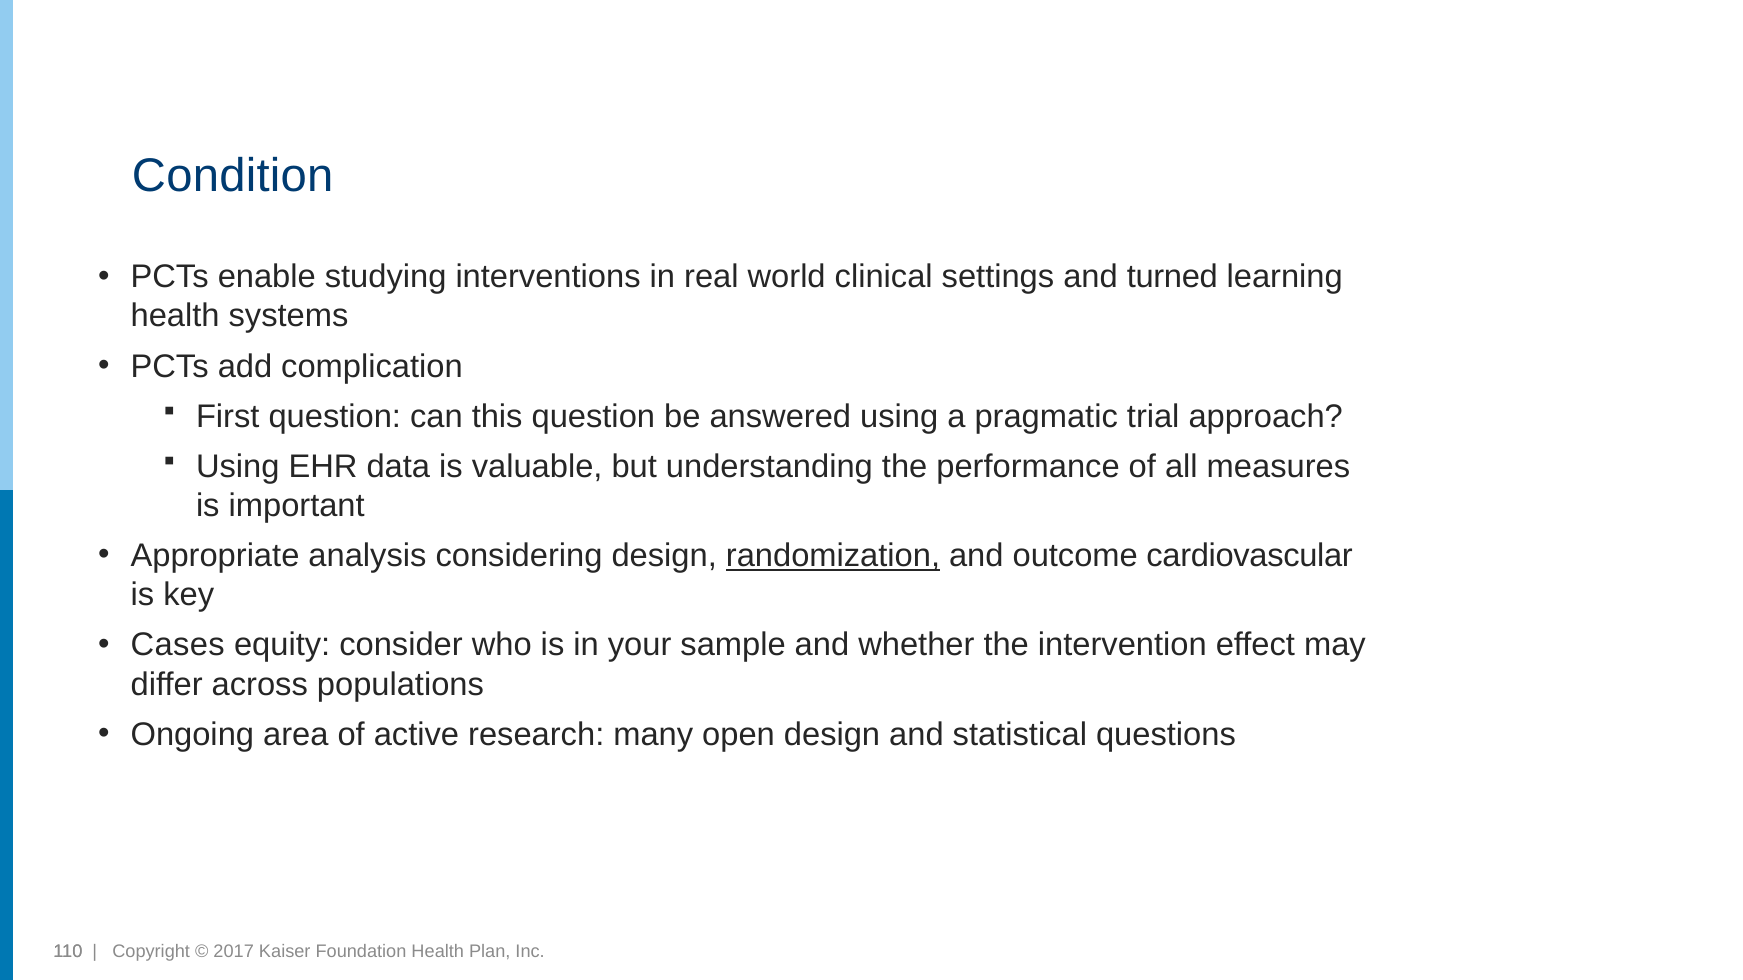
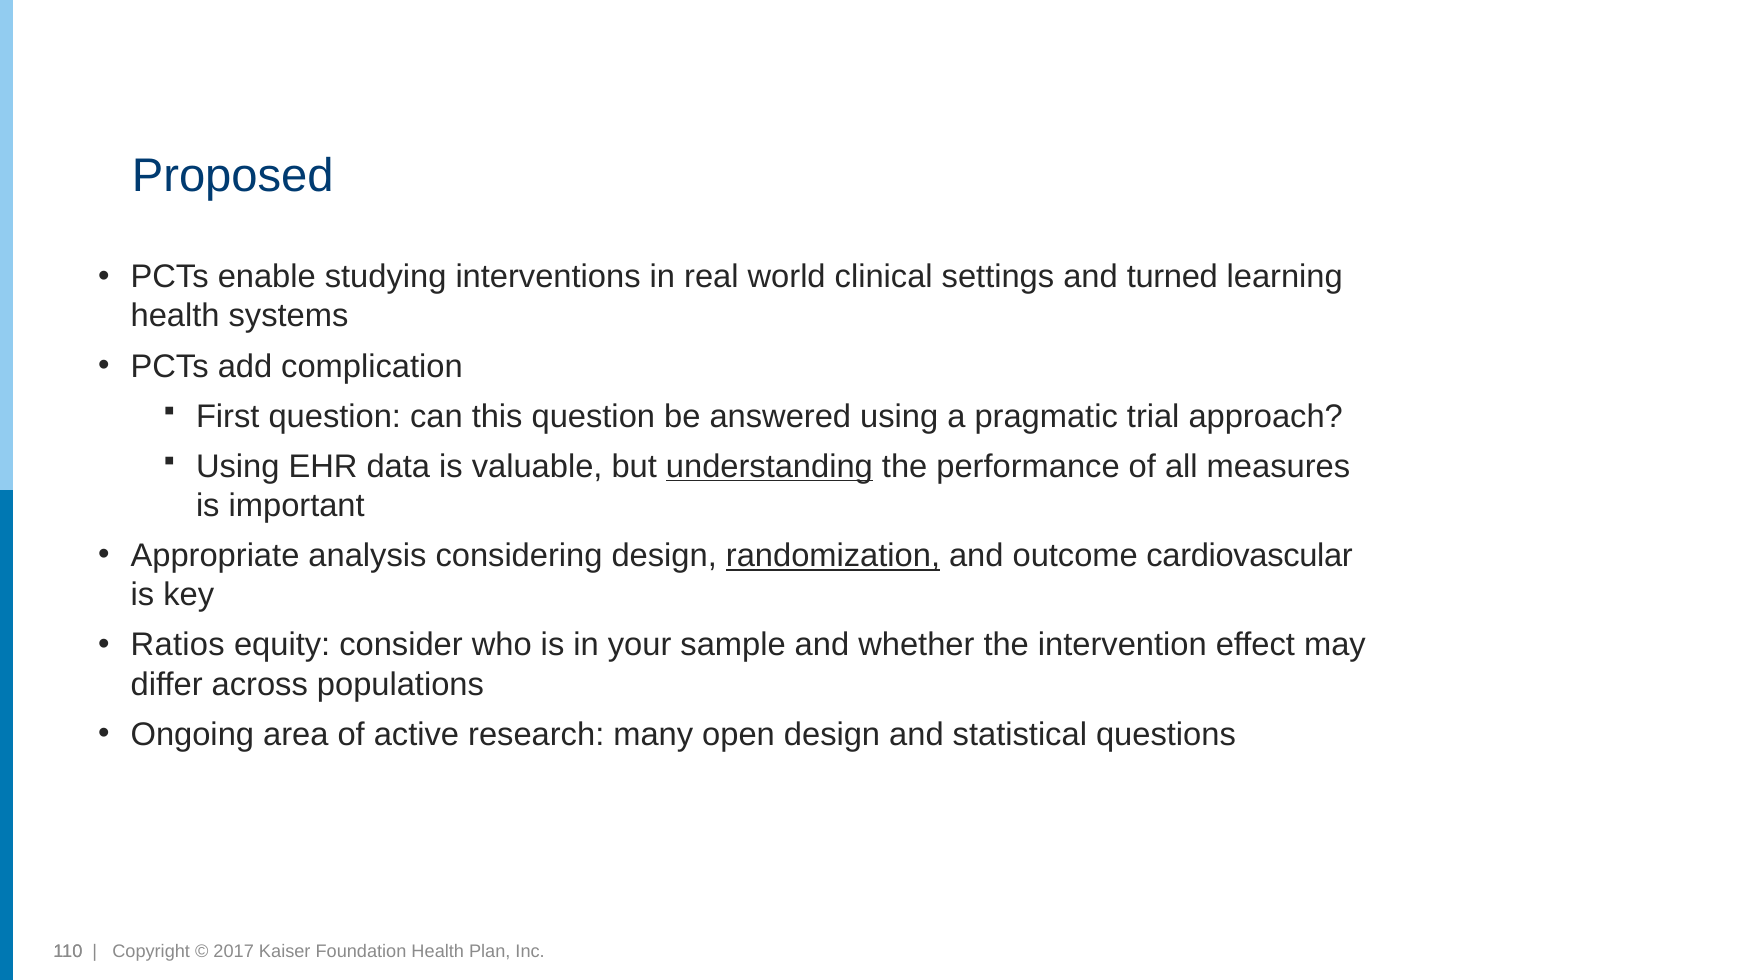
Condition: Condition -> Proposed (233, 176)
understanding underline: none -> present (769, 467)
Cases: Cases -> Ratios (178, 645)
